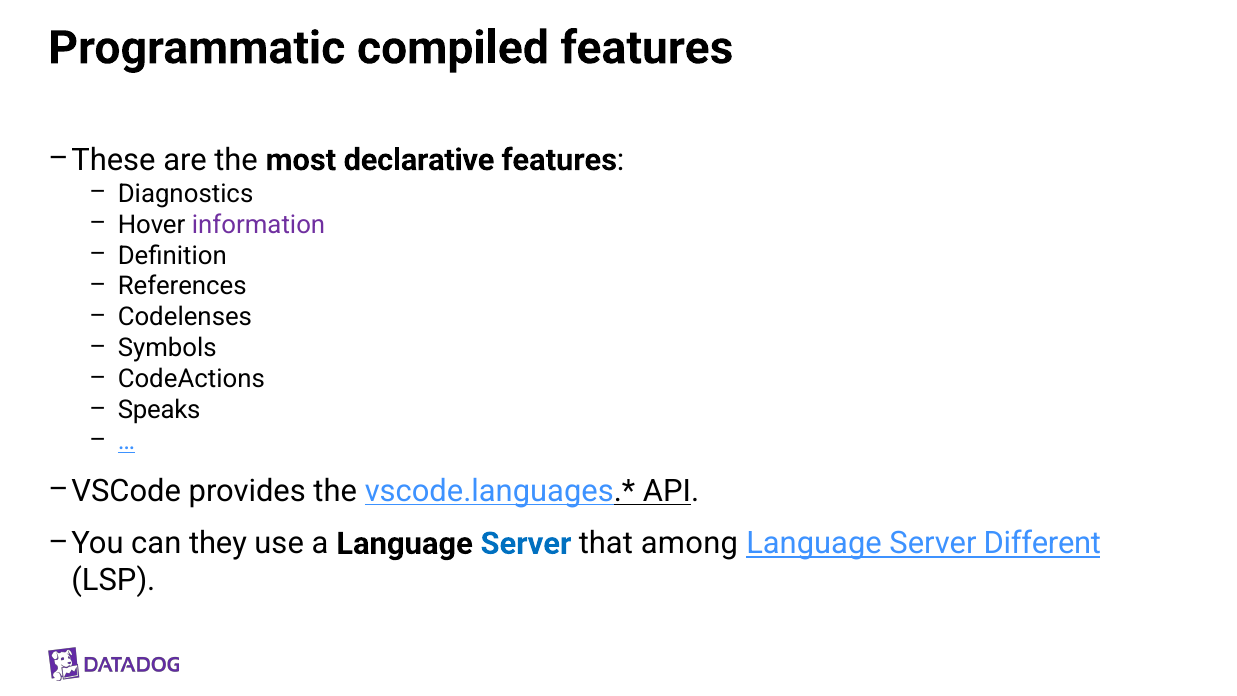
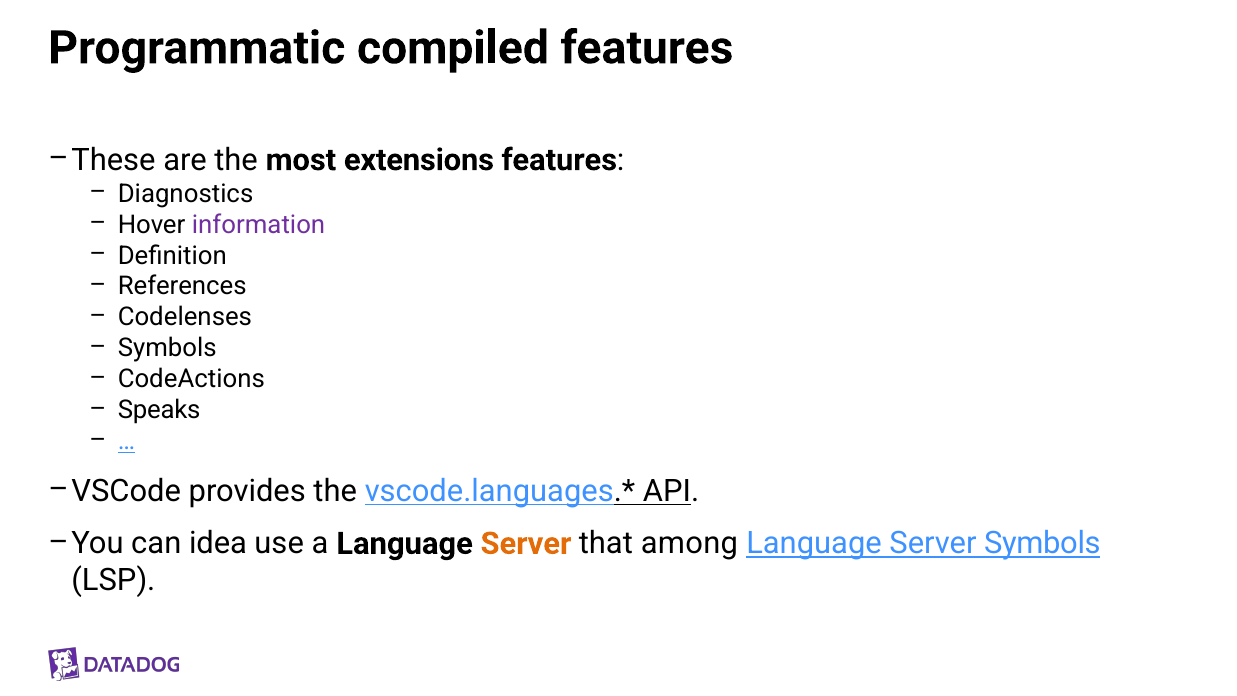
declarative: declarative -> extensions (419, 160)
they: they -> idea (218, 543)
Server colour: blue -> orange (526, 543)
Server Different: Different -> Symbols (1042, 543)
